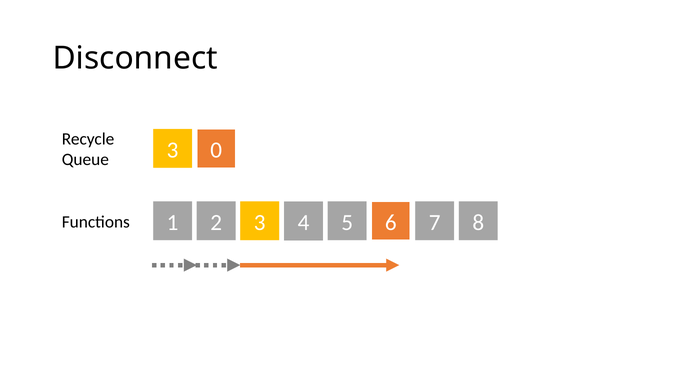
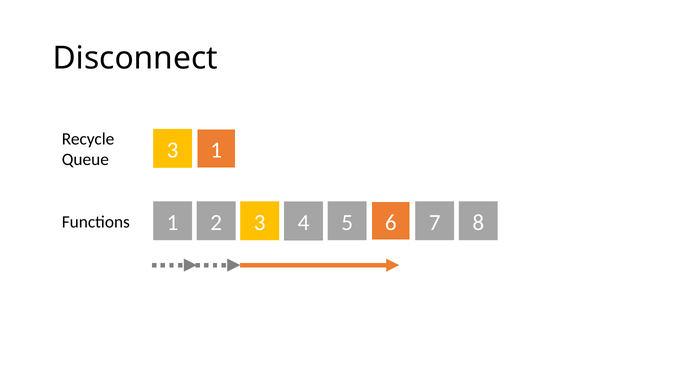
3 0: 0 -> 1 (216, 150)
